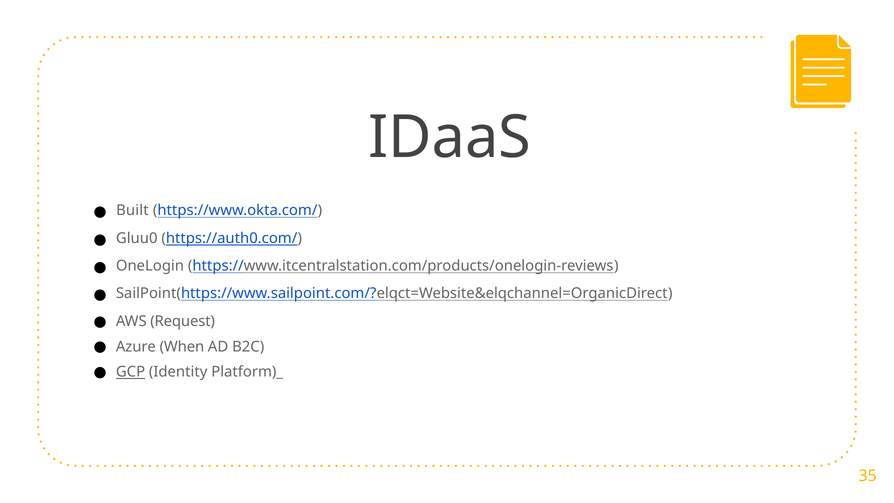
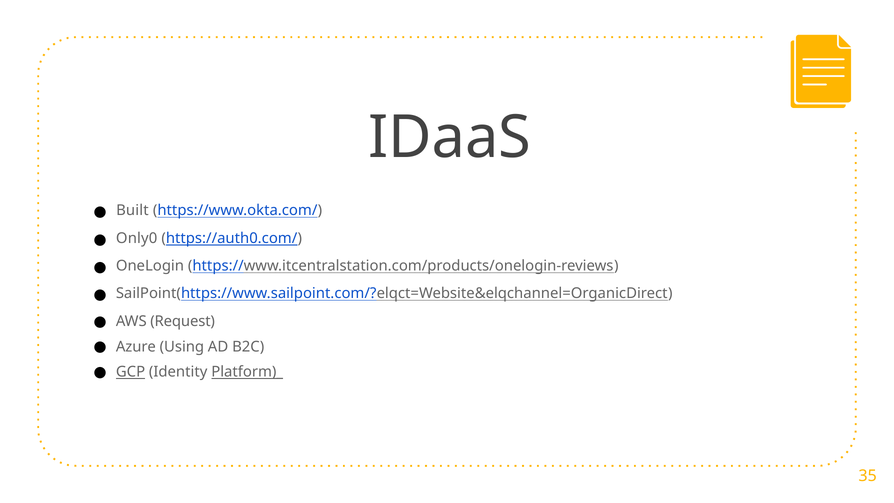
Gluu0: Gluu0 -> Only0 (137, 238)
When: When -> Using (182, 347)
Platform)_ underline: none -> present (247, 372)
